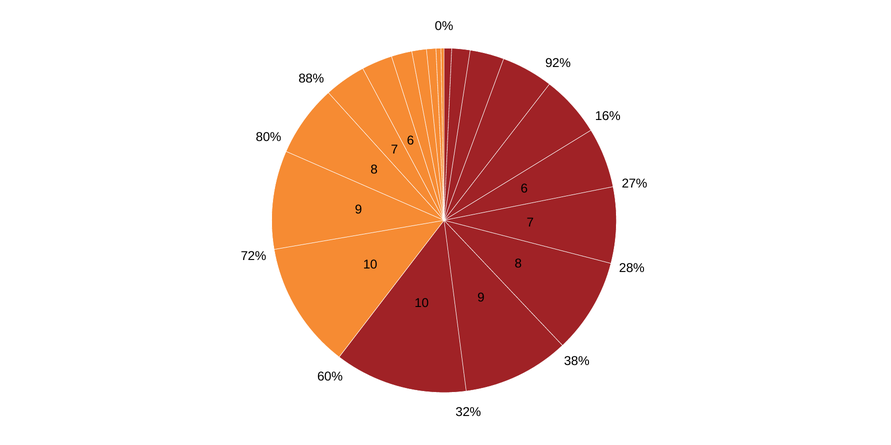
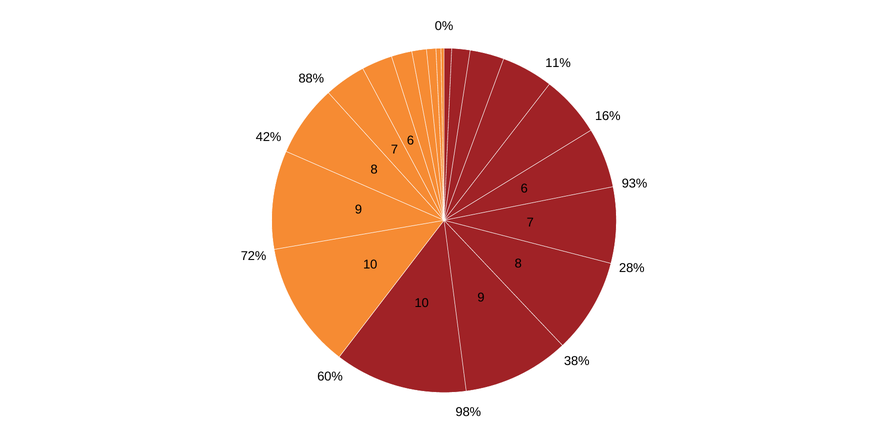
92%: 92% -> 11% (558, 63)
80%: 80% -> 42% (269, 137)
27%: 27% -> 93% (635, 184)
32%: 32% -> 98% (468, 412)
